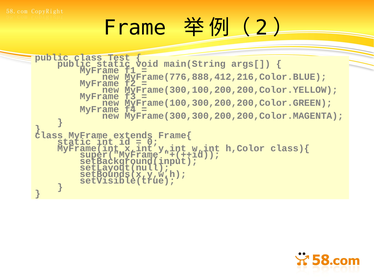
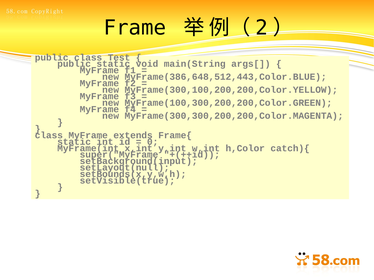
MyFrame(776,888,412,216,Color.BLUE: MyFrame(776,888,412,216,Color.BLUE -> MyFrame(386,648,512,443,Color.BLUE (226, 77)
class){: class){ -> catch){ (290, 148)
